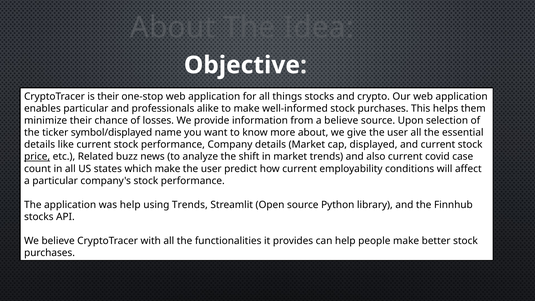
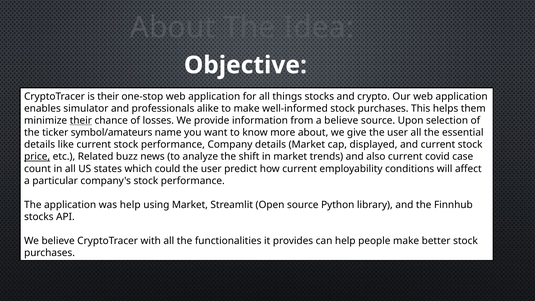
enables particular: particular -> simulator (86, 108)
their underline: none -> present (81, 121)
symbol/displayed: symbol/displayed -> symbol/amateurs (112, 133)
which make: make -> could (168, 169)
using Trends: Trends -> Market (190, 205)
